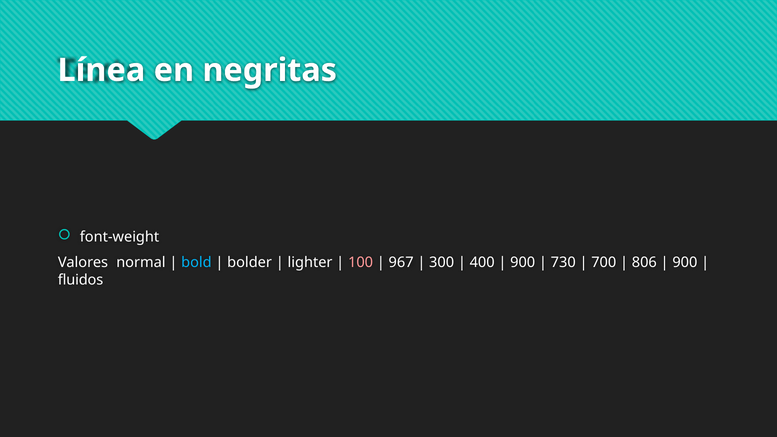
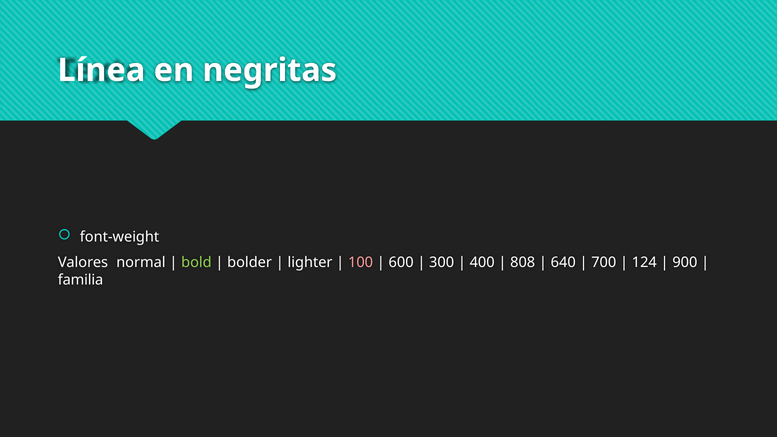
bold colour: light blue -> light green (196, 262)
967: 967 -> 600 (401, 262)
900: 900 -> 808 (523, 262)
730: 730 -> 640 (563, 262)
806: 806 -> 124 (644, 262)
fluidos: fluidos -> familia (81, 280)
